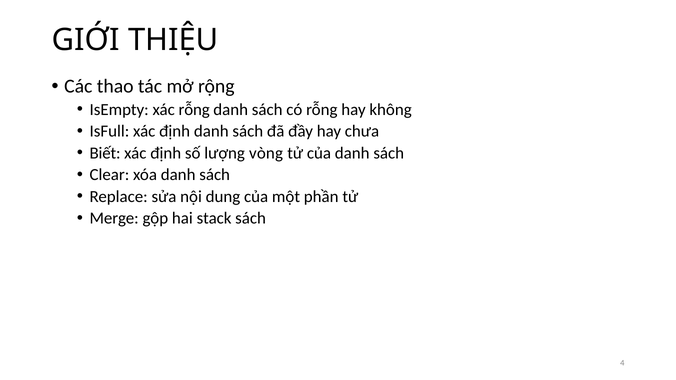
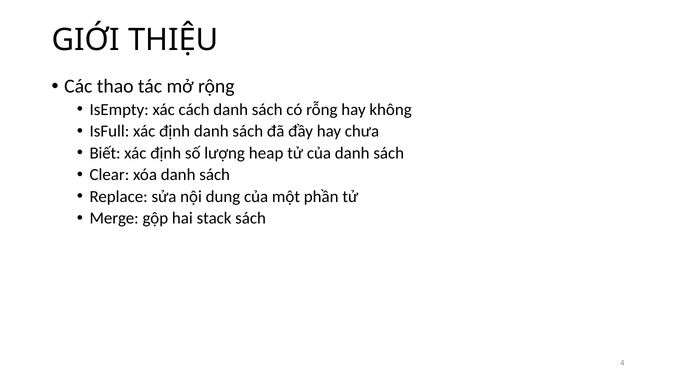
xác rỗng: rỗng -> cách (194, 110)
vòng: vòng -> heap (266, 153)
